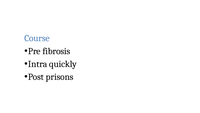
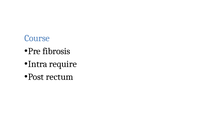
quickly: quickly -> require (63, 64)
prisons: prisons -> rectum (60, 77)
